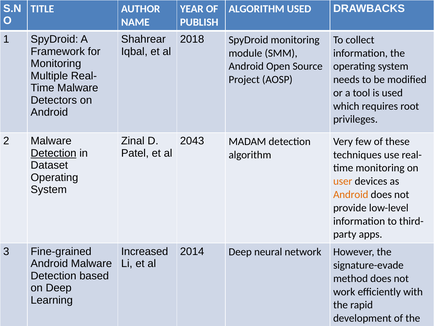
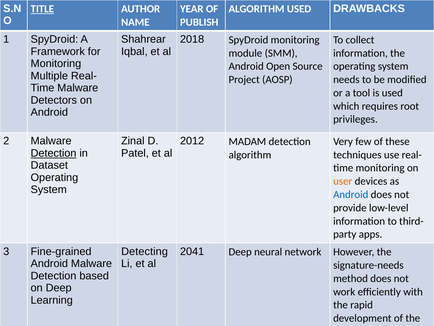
TITLE underline: none -> present (42, 9)
2043: 2043 -> 2012 (192, 141)
Android colour: orange -> blue (351, 194)
Increased: Increased -> Detecting (145, 251)
2014: 2014 -> 2041 (192, 251)
signature-evade: signature-evade -> signature-needs (368, 265)
